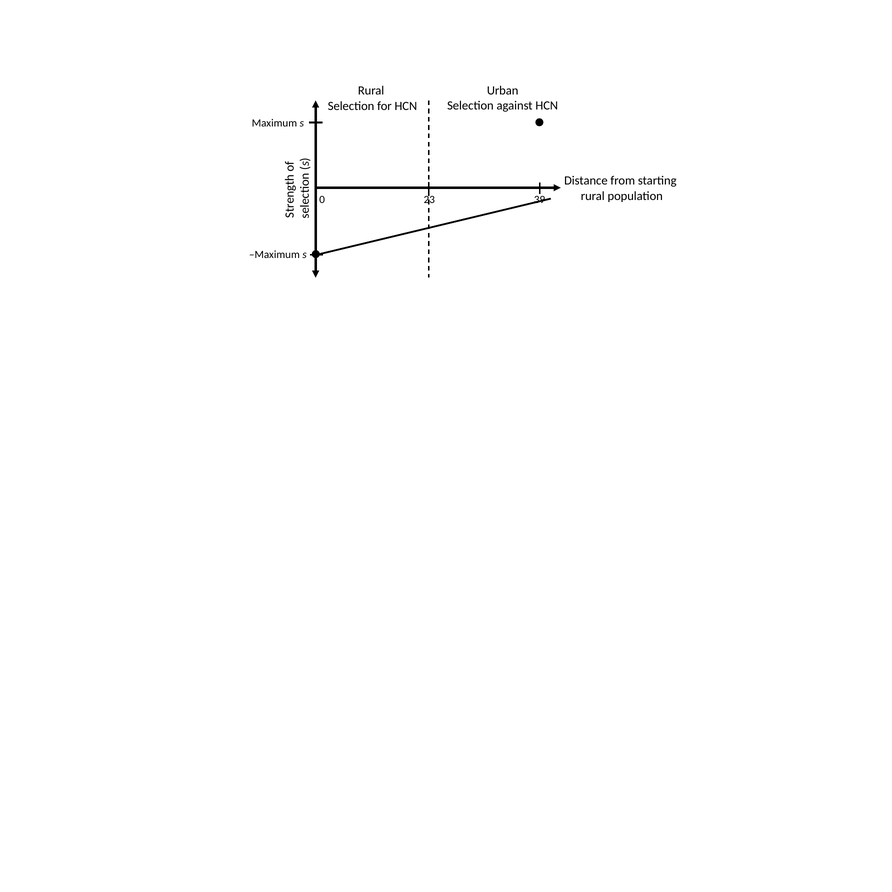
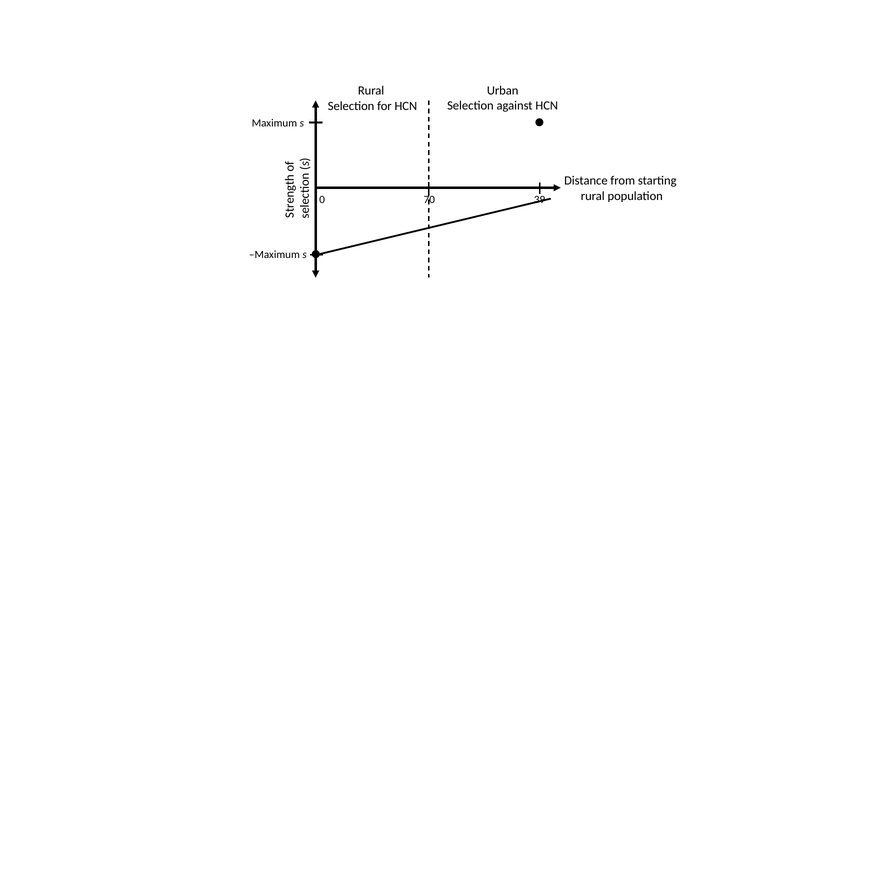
23: 23 -> 70 (429, 199)
